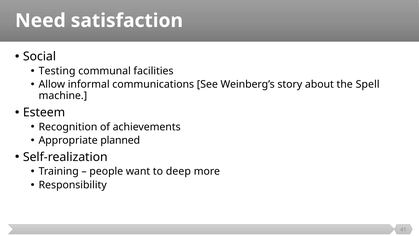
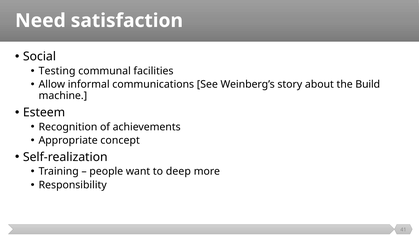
Spell: Spell -> Build (368, 84)
planned: planned -> concept (120, 140)
